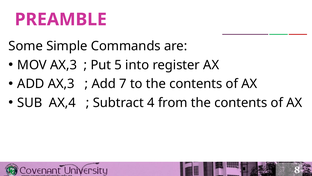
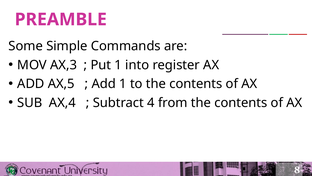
Put 5: 5 -> 1 (118, 65)
ADD AX,3: AX,3 -> AX,5 (61, 84)
Add 7: 7 -> 1 (123, 84)
